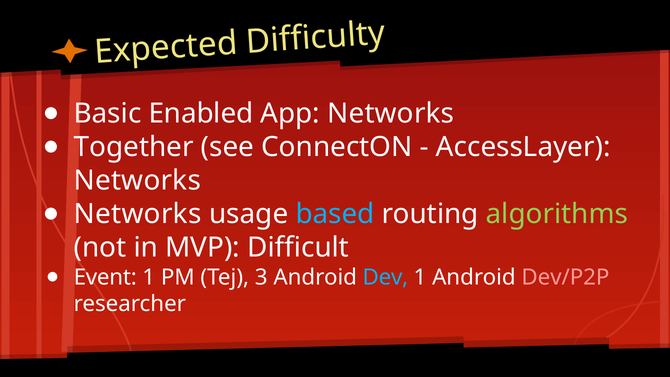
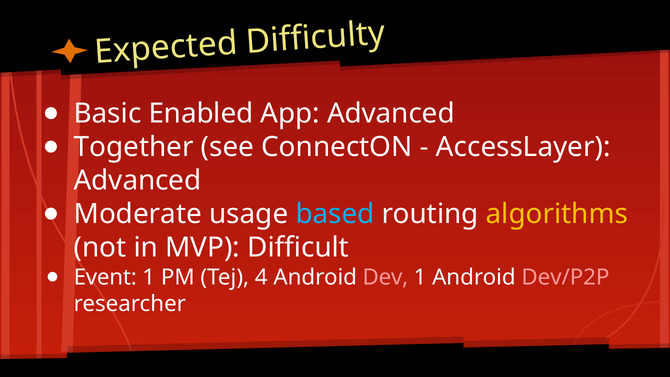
App Networks: Networks -> Advanced (391, 113)
Networks: Networks -> Advanced (137, 180)
Networks: Networks -> Moderate (138, 214)
algorithms colour: light green -> yellow (557, 214)
3: 3 -> 4 (261, 277)
Dev colour: light blue -> pink (385, 277)
